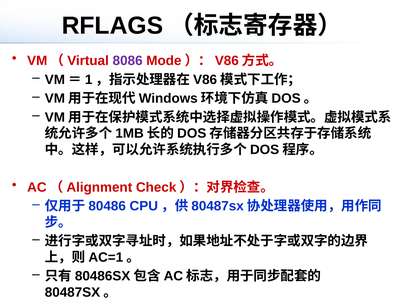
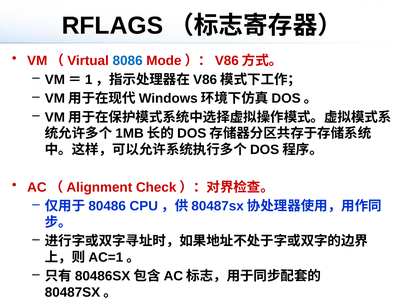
8086 colour: purple -> blue (128, 61)
